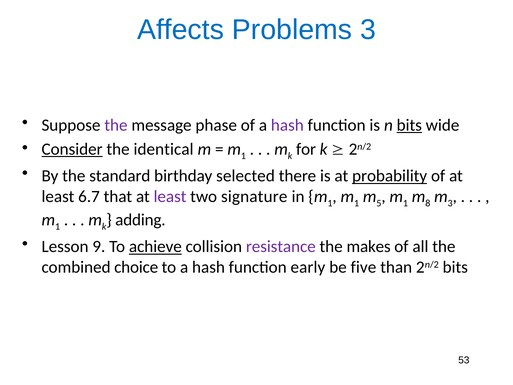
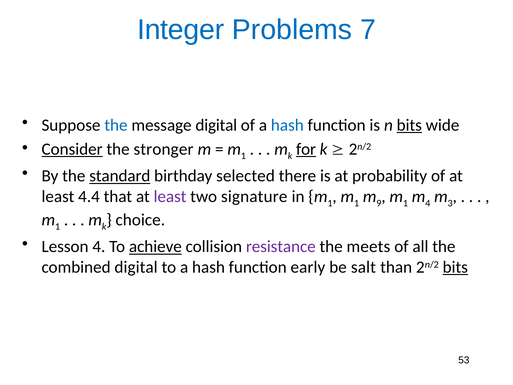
Affects: Affects -> Integer (181, 30)
Problems 3: 3 -> 7 (368, 30)
the colour: purple -> blue (116, 125)
message phase: phase -> digital (216, 125)
hash colour: purple -> blue (287, 125)
identical: identical -> stronger (163, 149)
for underline: none -> present (306, 149)
standard underline: none -> present (120, 176)
probability underline: present -> none (390, 176)
6.7: 6.7 -> 4.4 (89, 196)
5: 5 -> 9 (379, 203)
m 8: 8 -> 4 (428, 203)
adding: adding -> choice (140, 220)
Lesson 9: 9 -> 4 (99, 247)
makes: makes -> meets (368, 247)
combined choice: choice -> digital (136, 267)
five: five -> salt (363, 267)
bits underline: none -> present (455, 267)
